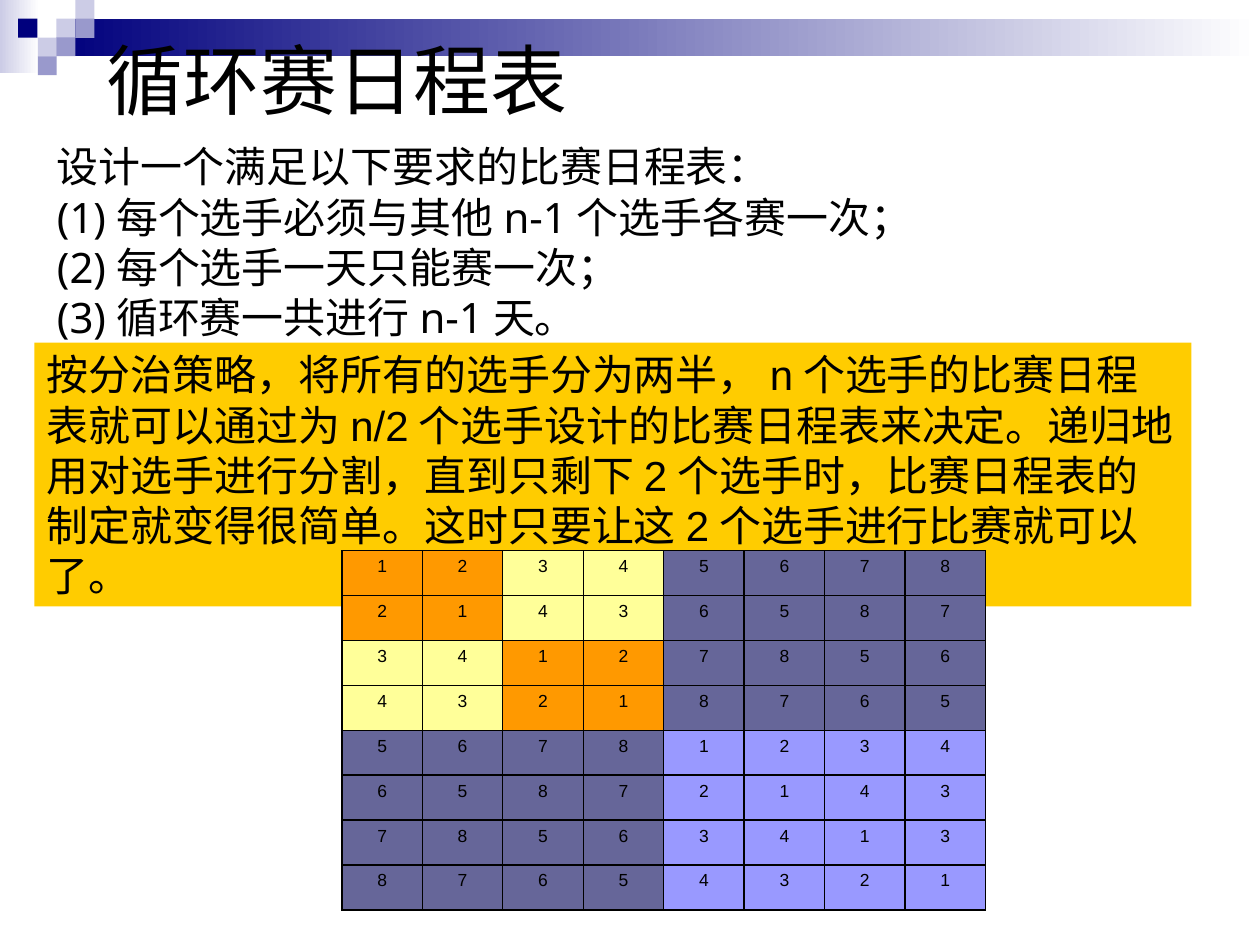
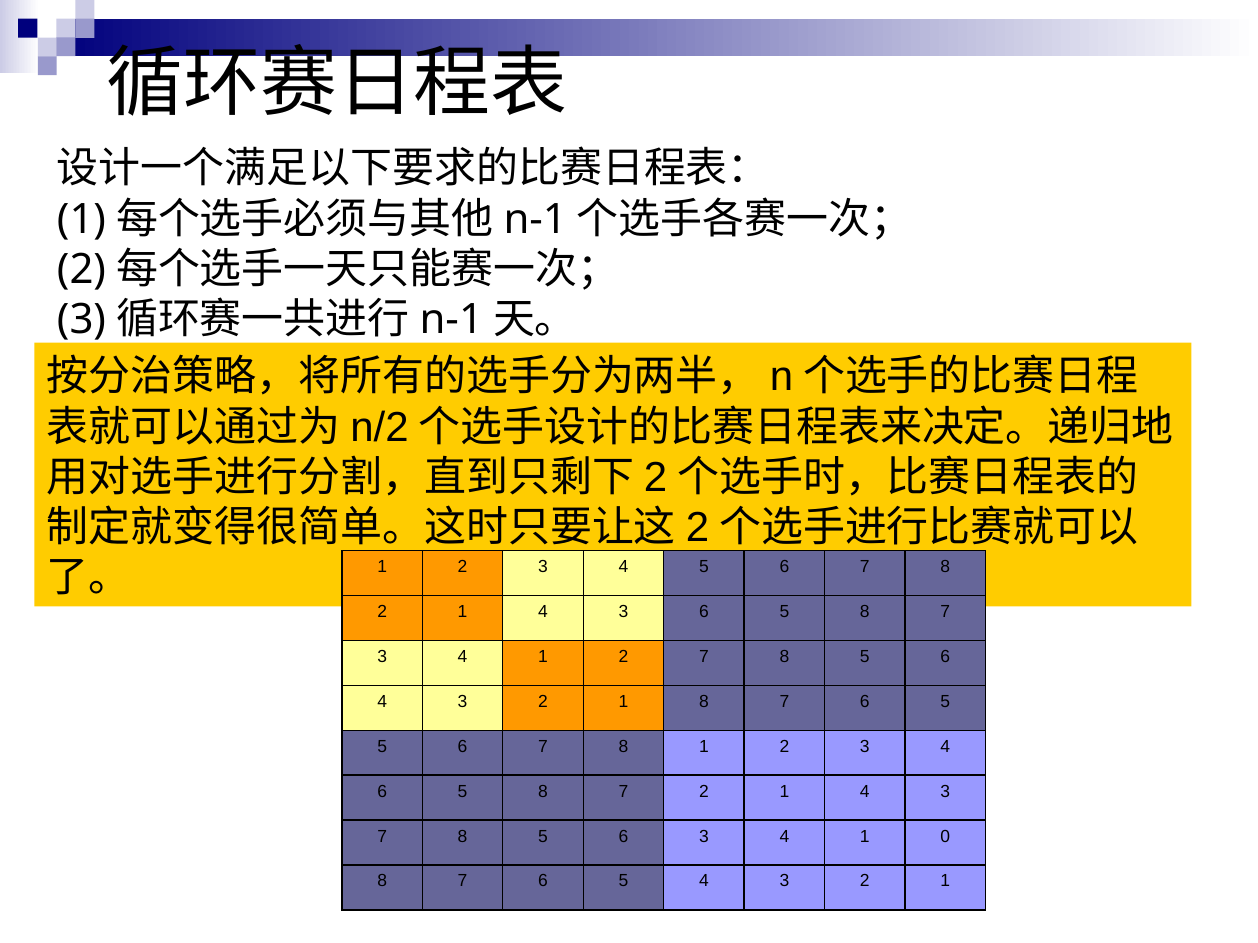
1 3: 3 -> 0 (945, 837)
